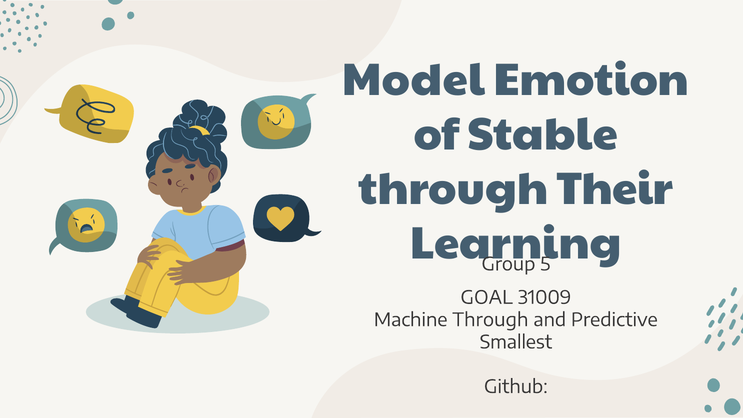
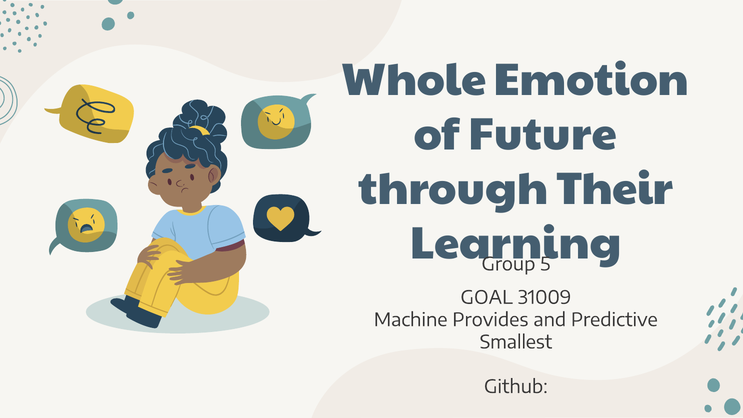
Model: Model -> Whole (414, 80)
Stable: Stable -> Future (543, 135)
Machine Through: Through -> Provides (490, 320)
